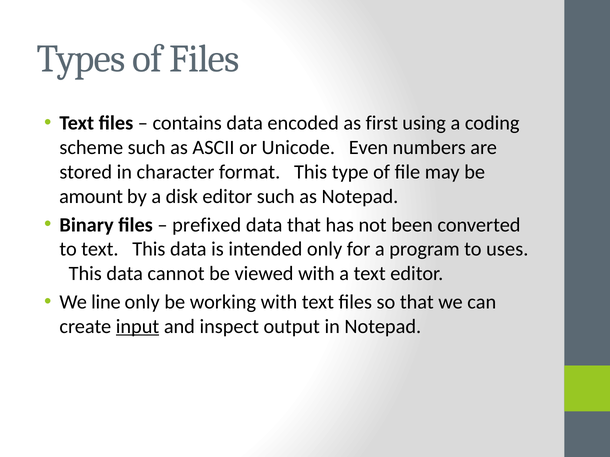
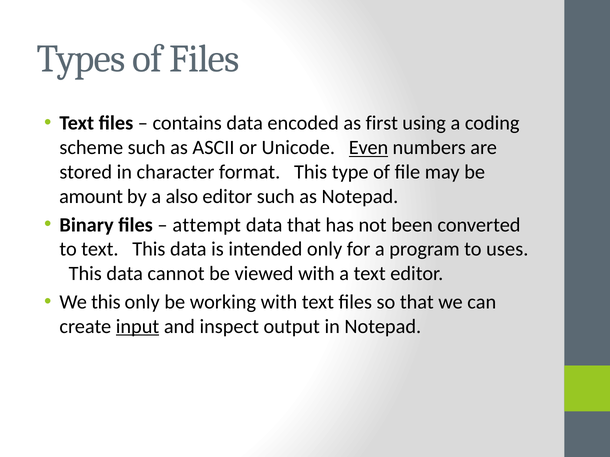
Even underline: none -> present (369, 148)
disk: disk -> also (182, 197)
prefixed: prefixed -> attempt (207, 225)
We line: line -> this (106, 302)
